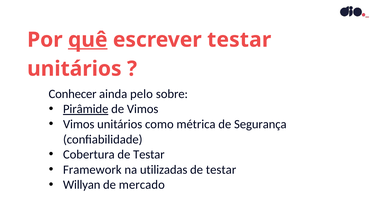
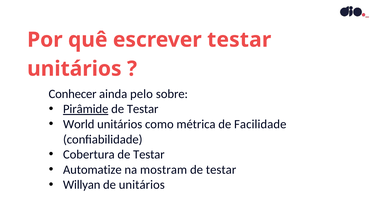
quê underline: present -> none (88, 40)
Vimos: Vimos -> Testar (143, 109)
Vimos: Vimos -> World (79, 124)
Segurança: Segurança -> Facilidade (260, 124)
Framework: Framework -> Automatize (92, 169)
utilizadas: utilizadas -> mostram (164, 169)
de mercado: mercado -> unitários (142, 184)
